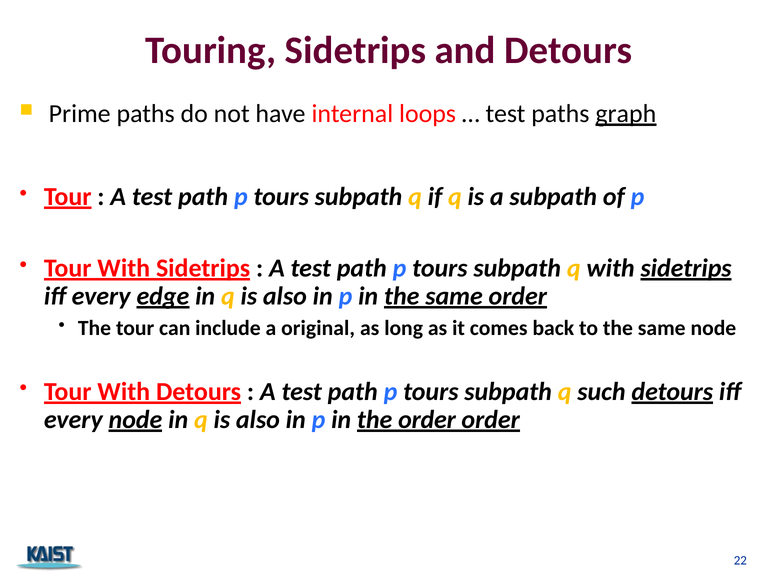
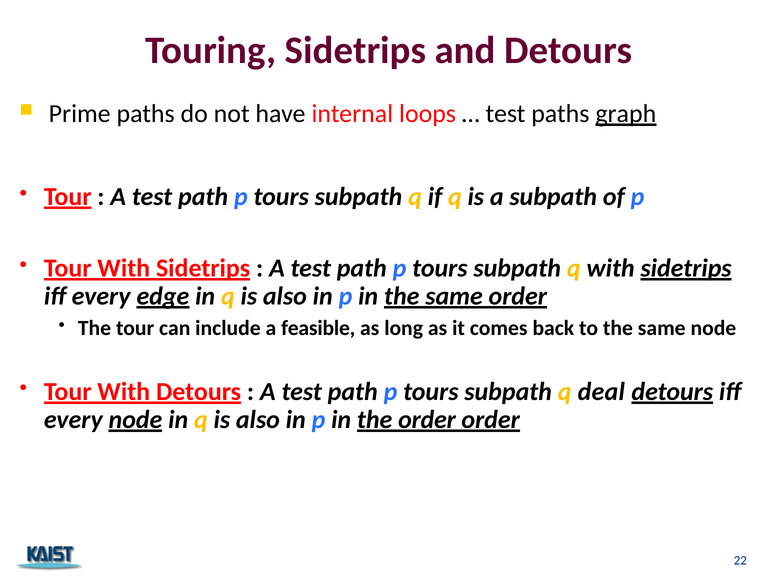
original: original -> feasible (318, 329)
such: such -> deal (601, 392)
